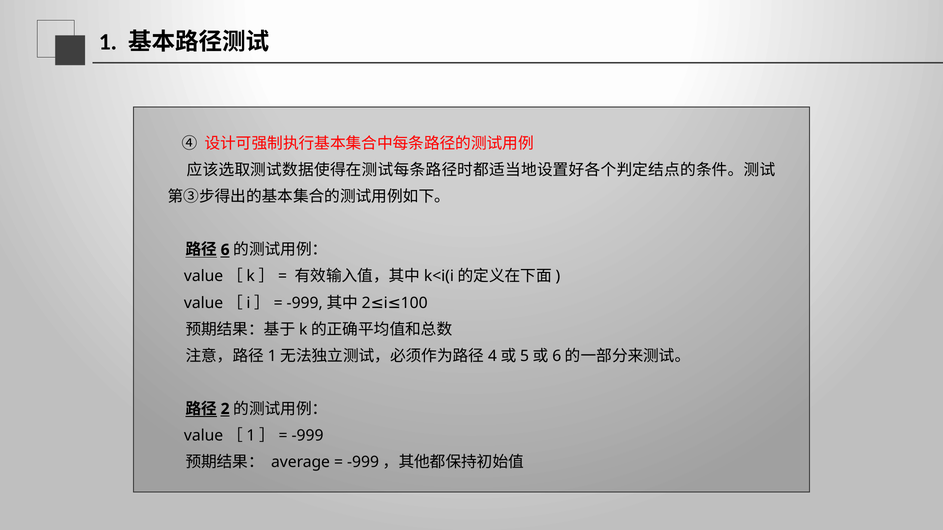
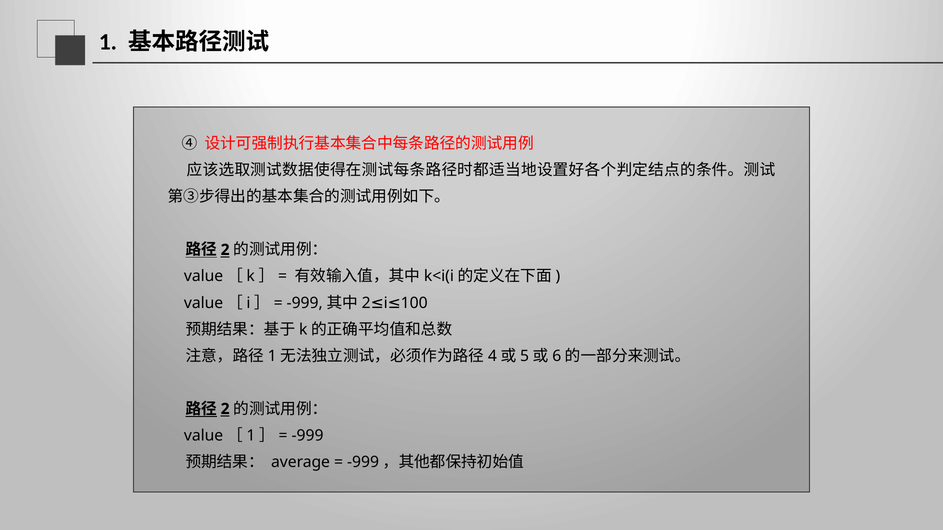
6: 6 -> 2 (225, 250)
